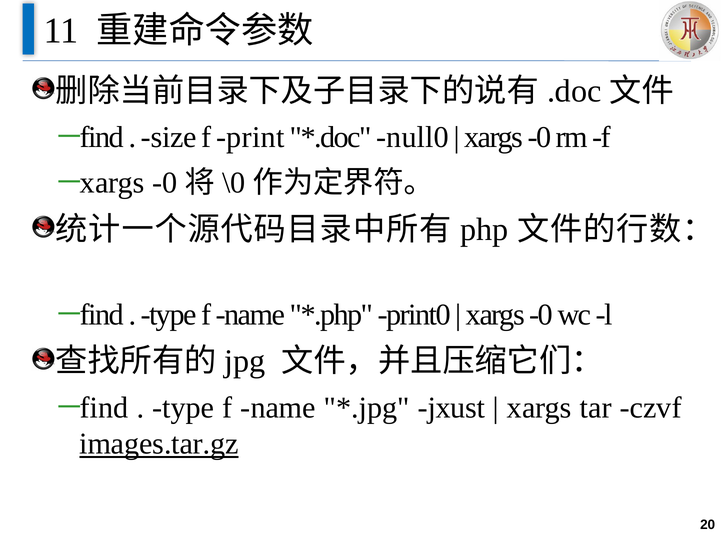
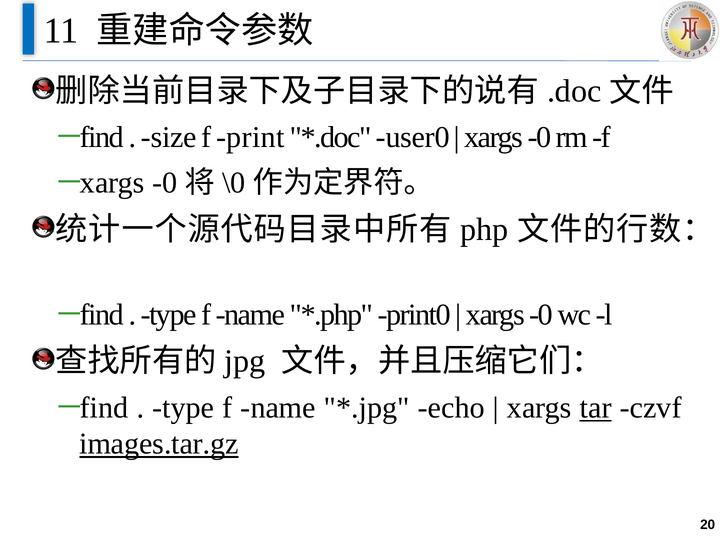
null0: null0 -> user0 (413, 137)
jxust: jxust -> echo (451, 407)
tar underline: none -> present (596, 407)
